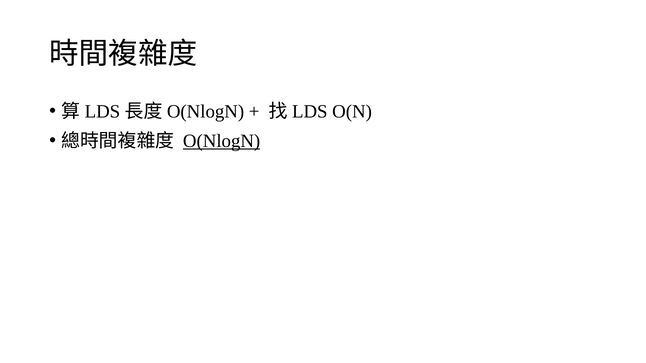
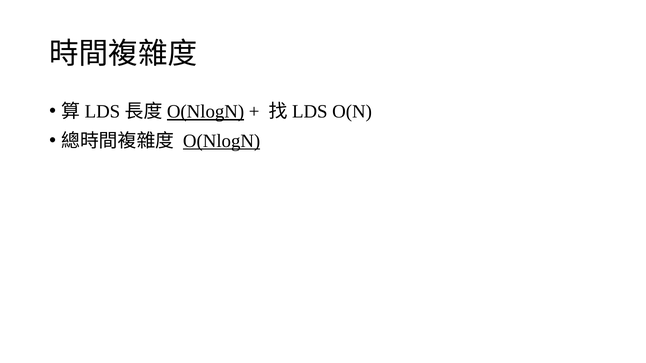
O(NlogN underline: none -> present (206, 112)
